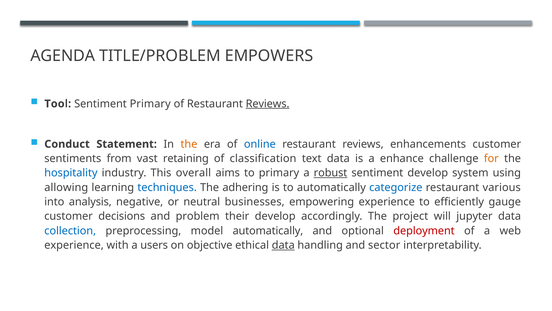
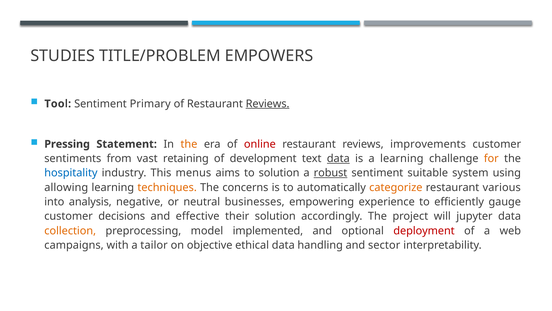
AGENDA: AGENDA -> STUDIES (63, 56)
Conduct: Conduct -> Pressing (67, 144)
online colour: blue -> red (260, 144)
enhancements: enhancements -> improvements (428, 144)
classification: classification -> development (263, 158)
data underline: none -> present (338, 158)
a enhance: enhance -> learning (402, 158)
overall: overall -> menus (193, 173)
to primary: primary -> solution (279, 173)
sentiment develop: develop -> suitable (428, 173)
techniques colour: blue -> orange (167, 187)
adhering: adhering -> concerns (245, 187)
categorize colour: blue -> orange (396, 187)
problem: problem -> effective (198, 216)
their develop: develop -> solution (275, 216)
collection colour: blue -> orange (70, 230)
model automatically: automatically -> implemented (268, 230)
experience: experience -> campaigns (74, 245)
users: users -> tailor (154, 245)
data underline: present -> none (283, 245)
